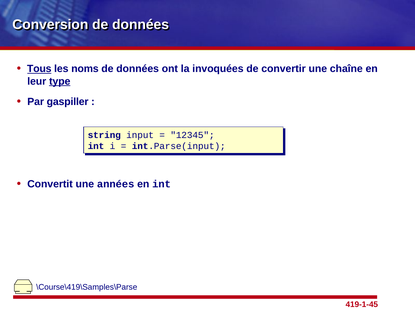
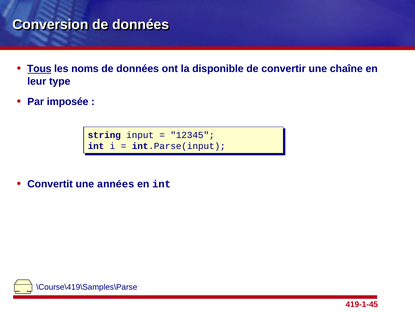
invoquées: invoquées -> disponible (218, 69)
type underline: present -> none (60, 81)
gaspiller: gaspiller -> imposée (68, 102)
